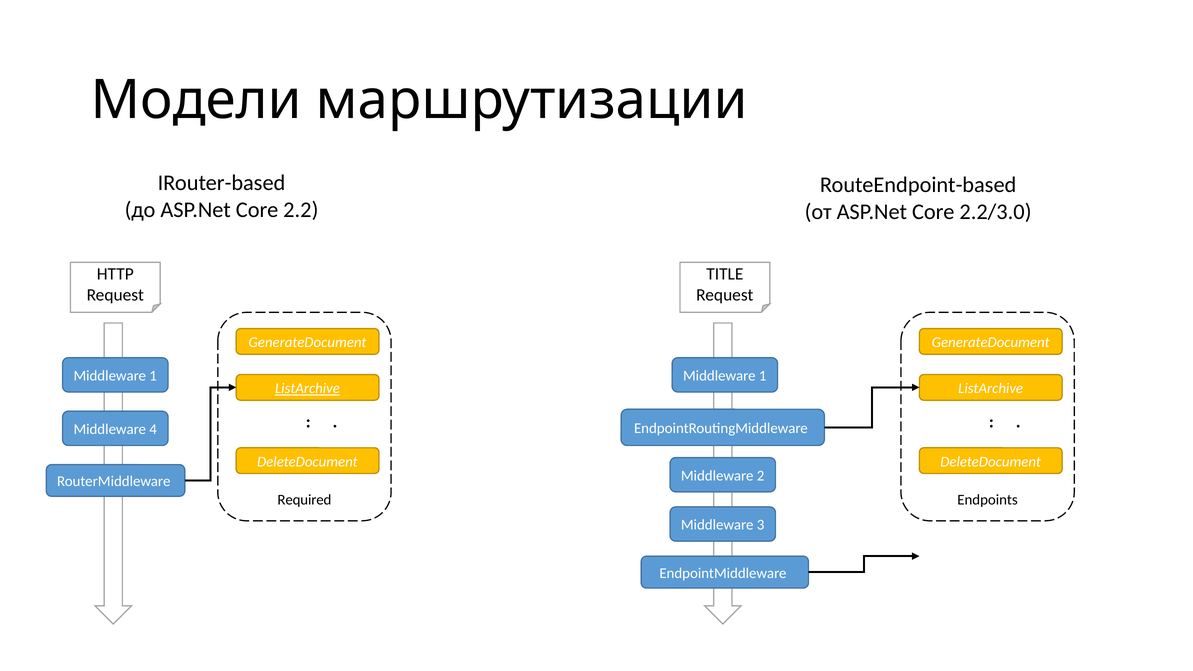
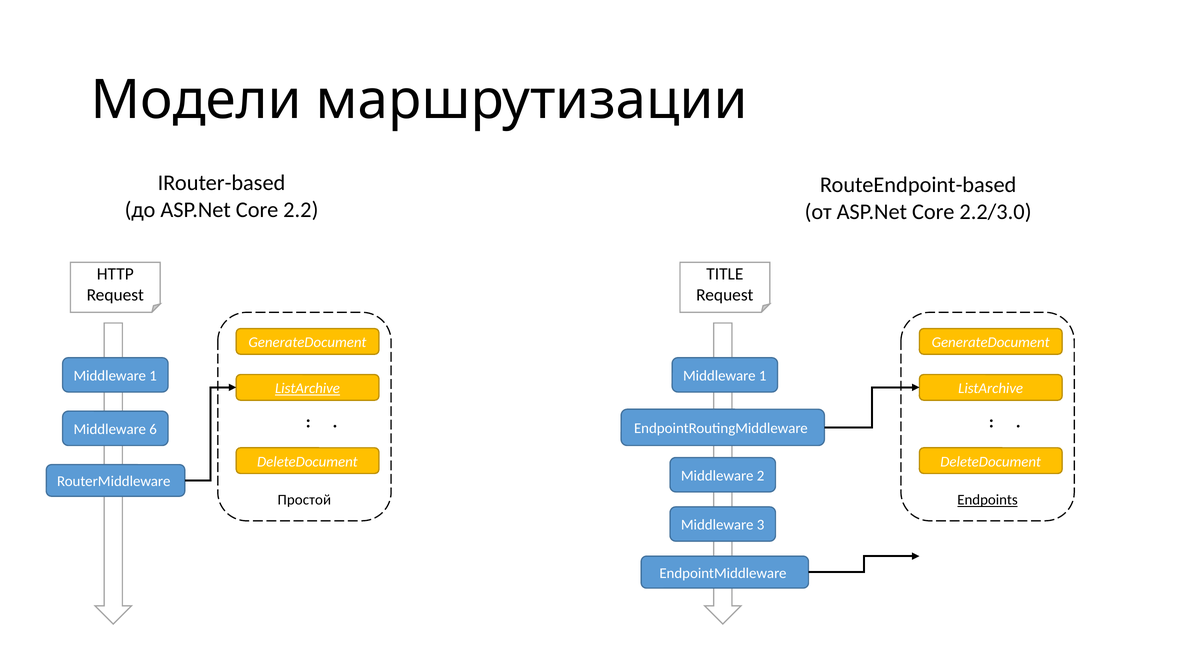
4: 4 -> 6 (153, 429)
Required: Required -> Простой (304, 500)
Endpoints underline: none -> present (988, 500)
